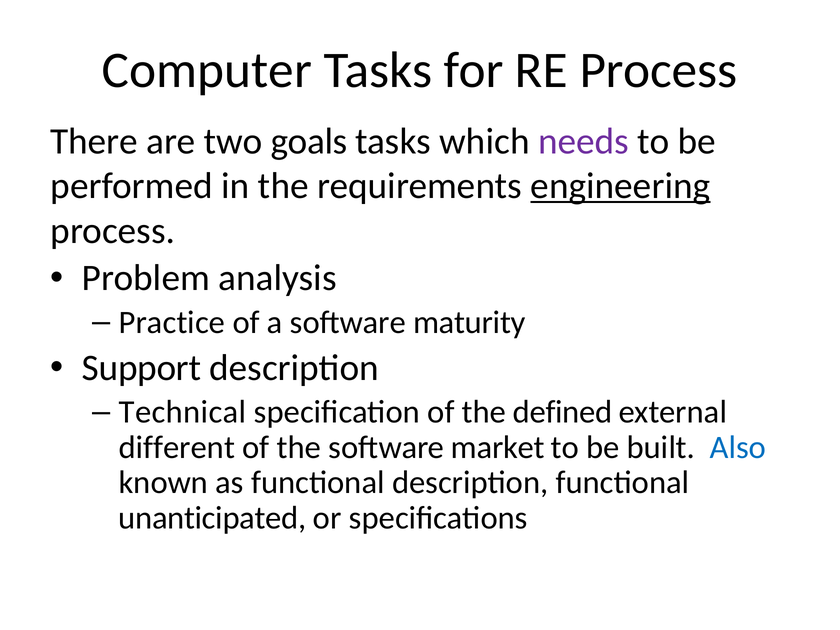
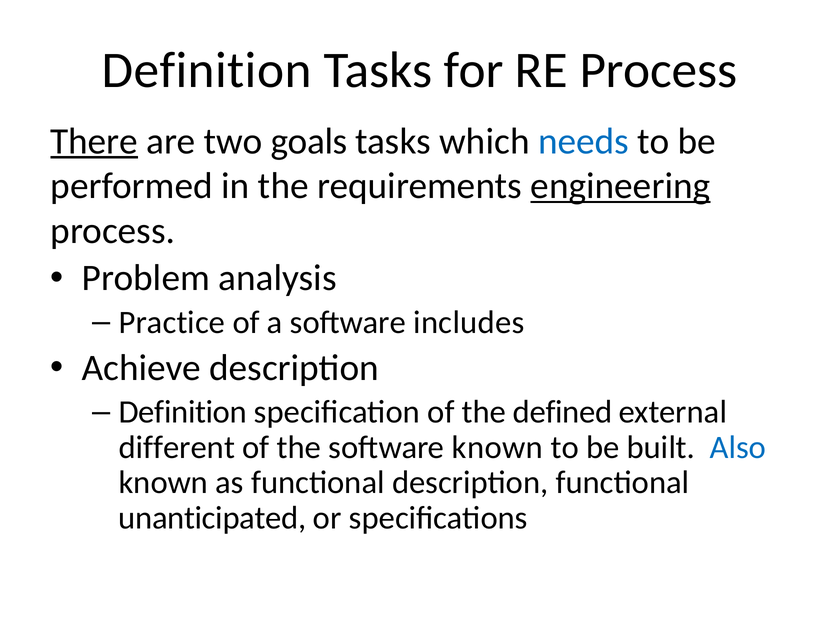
Computer: Computer -> Definition (207, 70)
There underline: none -> present (94, 141)
needs colour: purple -> blue (584, 141)
maturity: maturity -> includes (469, 322)
Support: Support -> Achieve (141, 368)
Technical: Technical -> Definition (183, 412)
software market: market -> known (497, 447)
